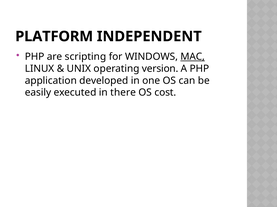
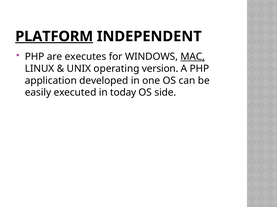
PLATFORM underline: none -> present (54, 37)
scripting: scripting -> executes (86, 57)
there: there -> today (123, 93)
cost: cost -> side (165, 93)
